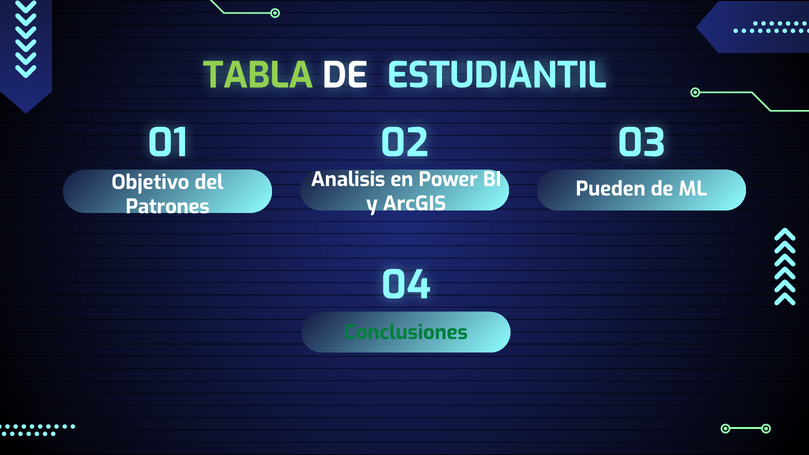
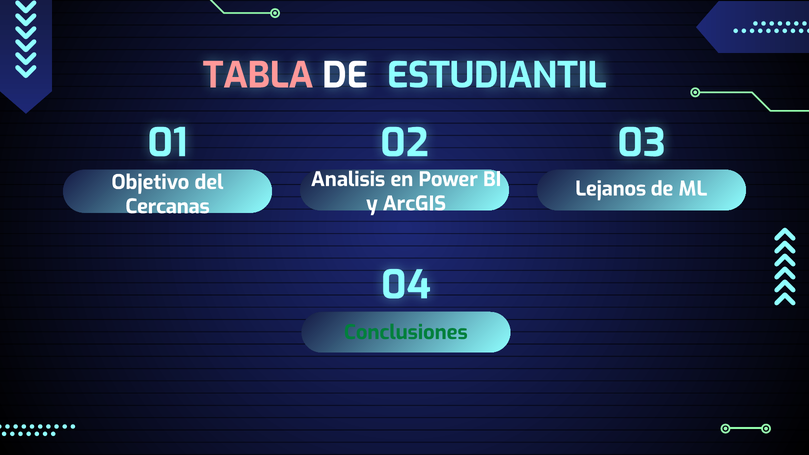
TABLA colour: light green -> pink (258, 76)
Pueden: Pueden -> Lejanos (611, 189)
Patrones: Patrones -> Cercanas (168, 207)
